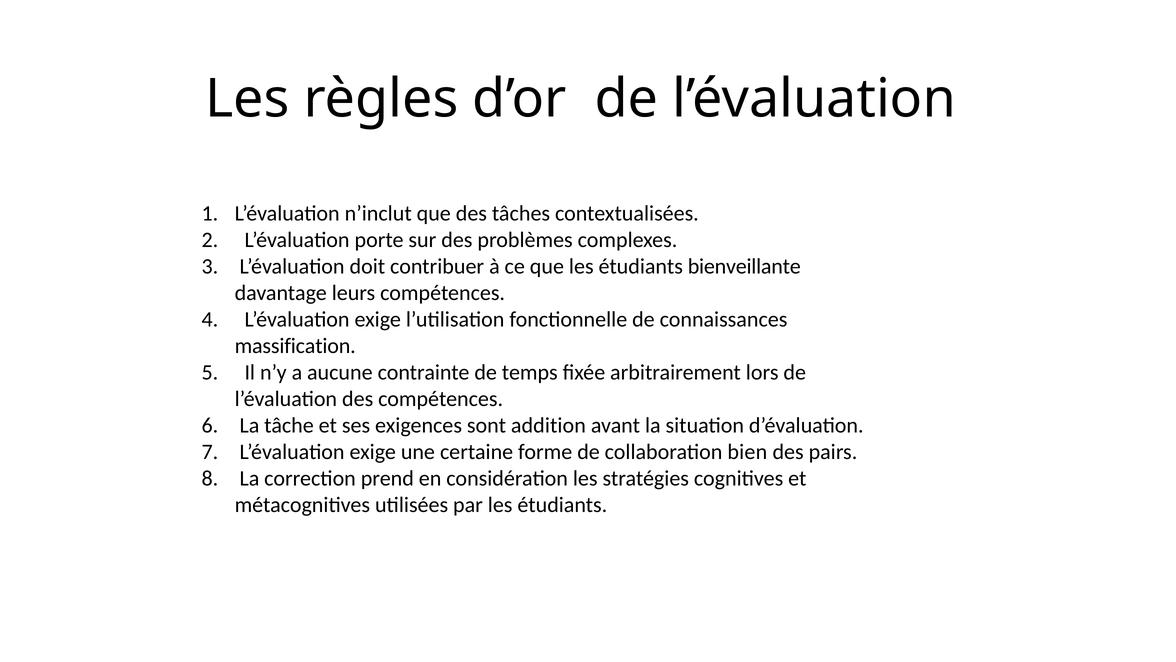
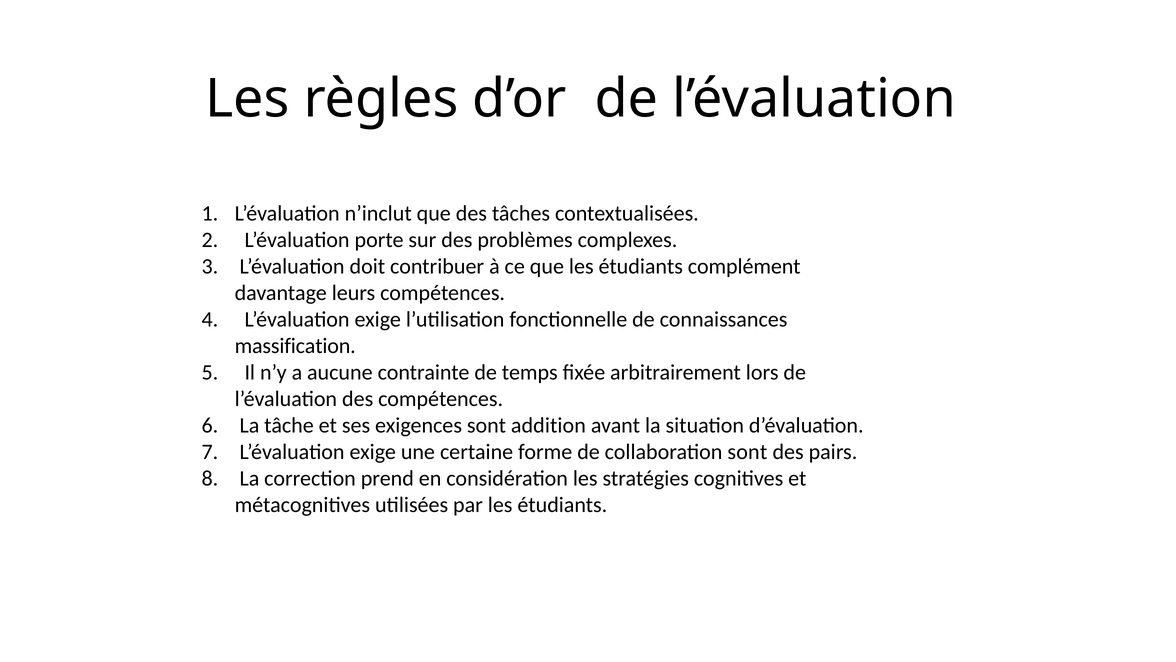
bienveillante: bienveillante -> complément (744, 266)
collaboration bien: bien -> sont (747, 452)
